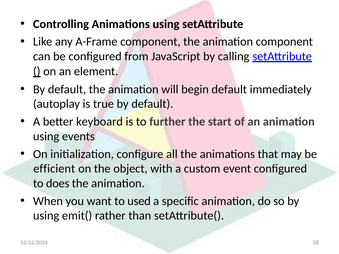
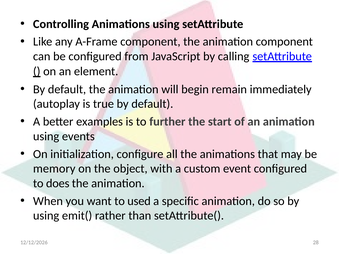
begin default: default -> remain (229, 89)
keyboard: keyboard -> examples (100, 122)
efficient: efficient -> memory (54, 169)
